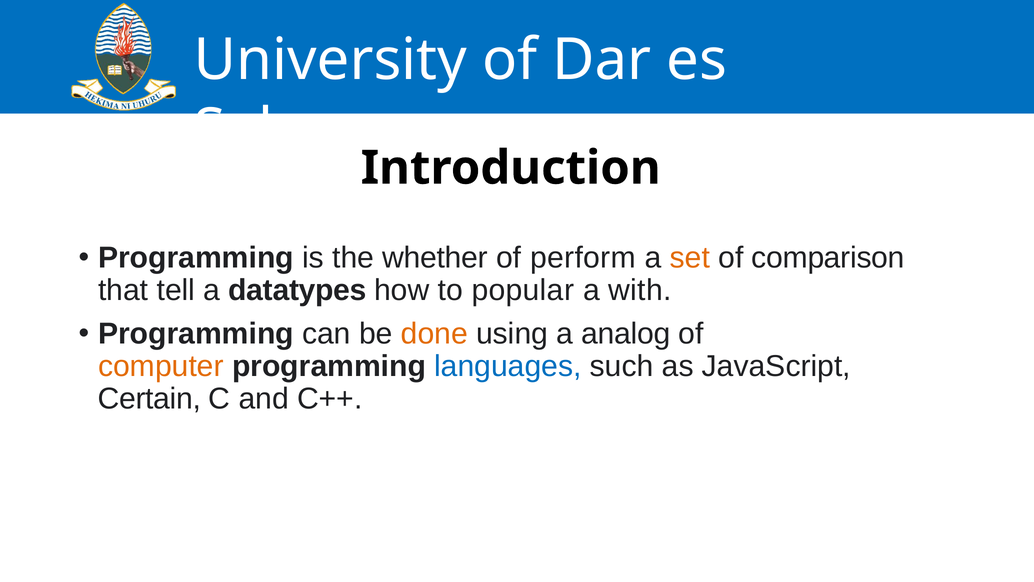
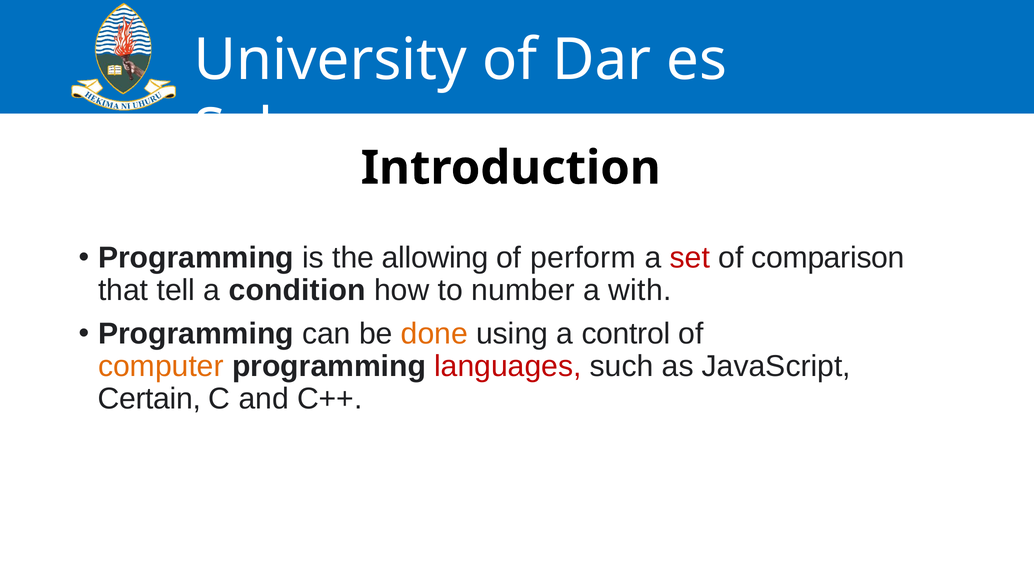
whether: whether -> allowing (435, 258)
set colour: orange -> red (690, 258)
datatypes: datatypes -> condition (297, 290)
popular: popular -> number (523, 290)
analog: analog -> control (626, 334)
languages colour: blue -> red (508, 366)
